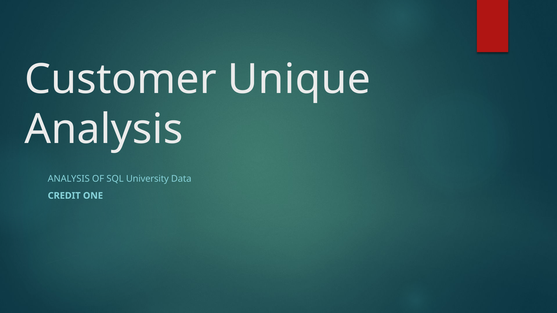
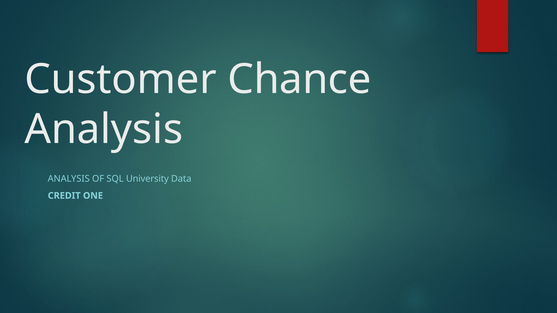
Unique: Unique -> Chance (299, 79)
